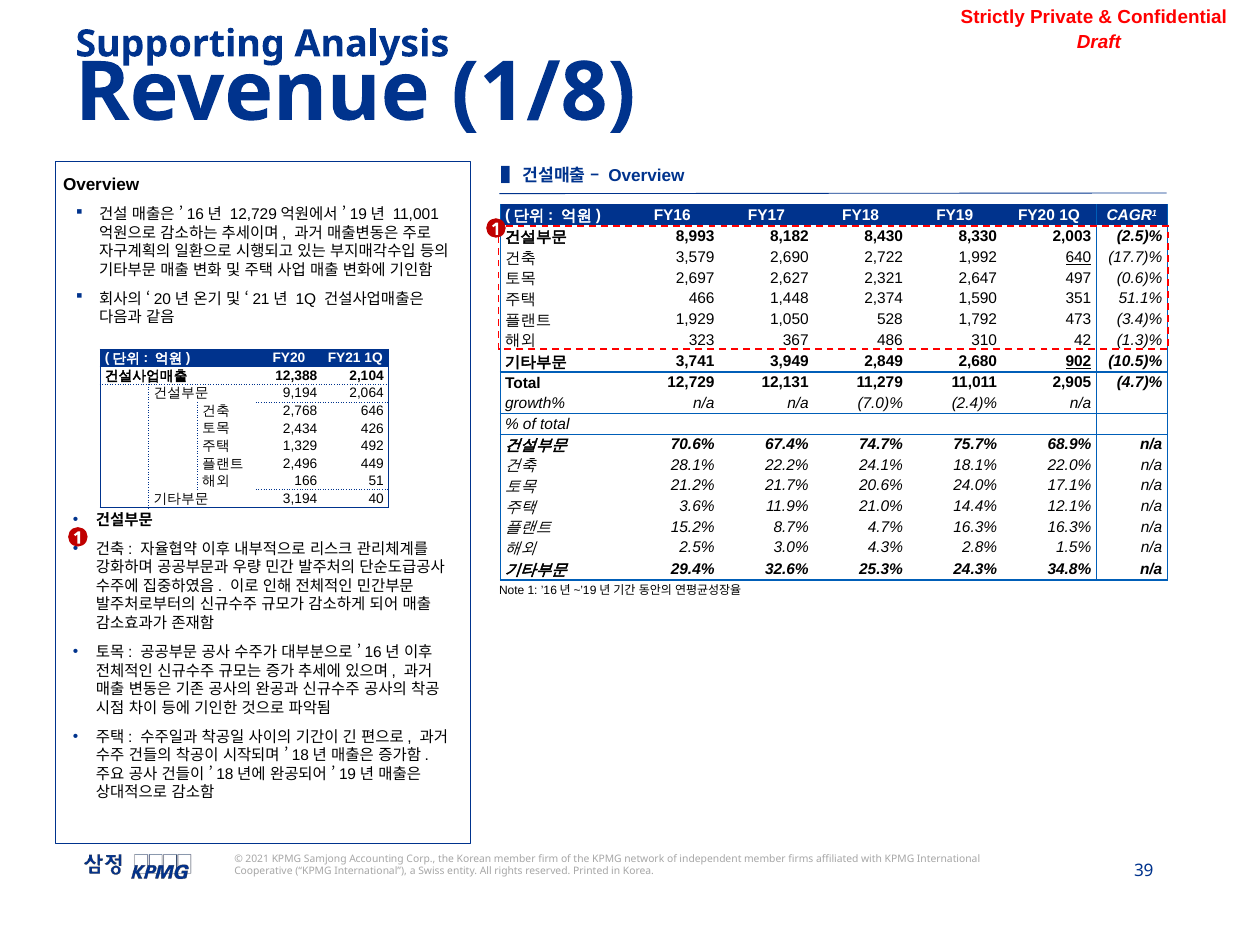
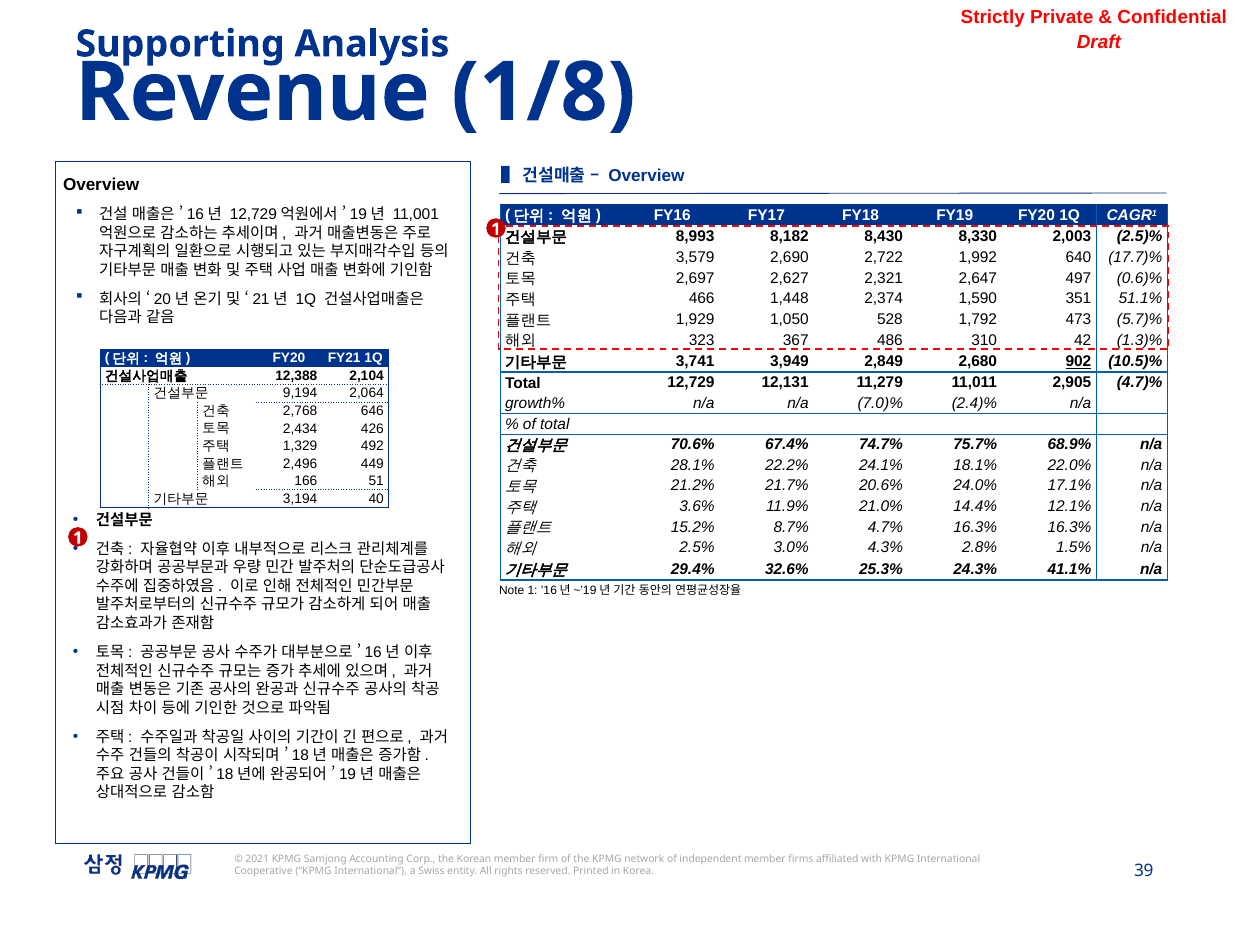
640 underline: present -> none (1078, 258)
3.4)%: 3.4)% -> 5.7)% (1140, 320)
34.8%: 34.8% -> 41.1% (1069, 570)
